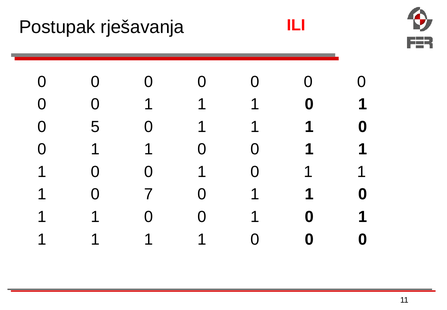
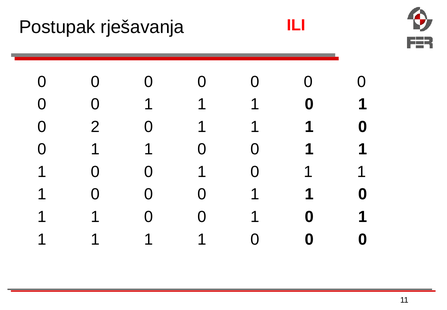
5: 5 -> 2 (95, 127)
7: 7 -> 0 (149, 194)
